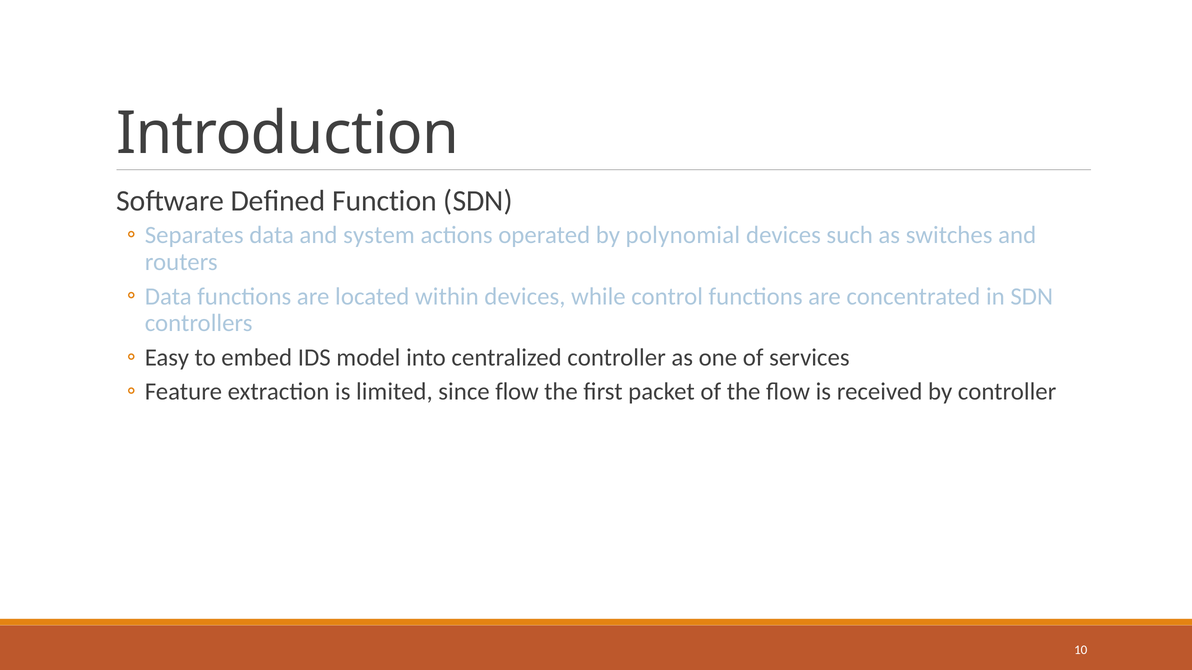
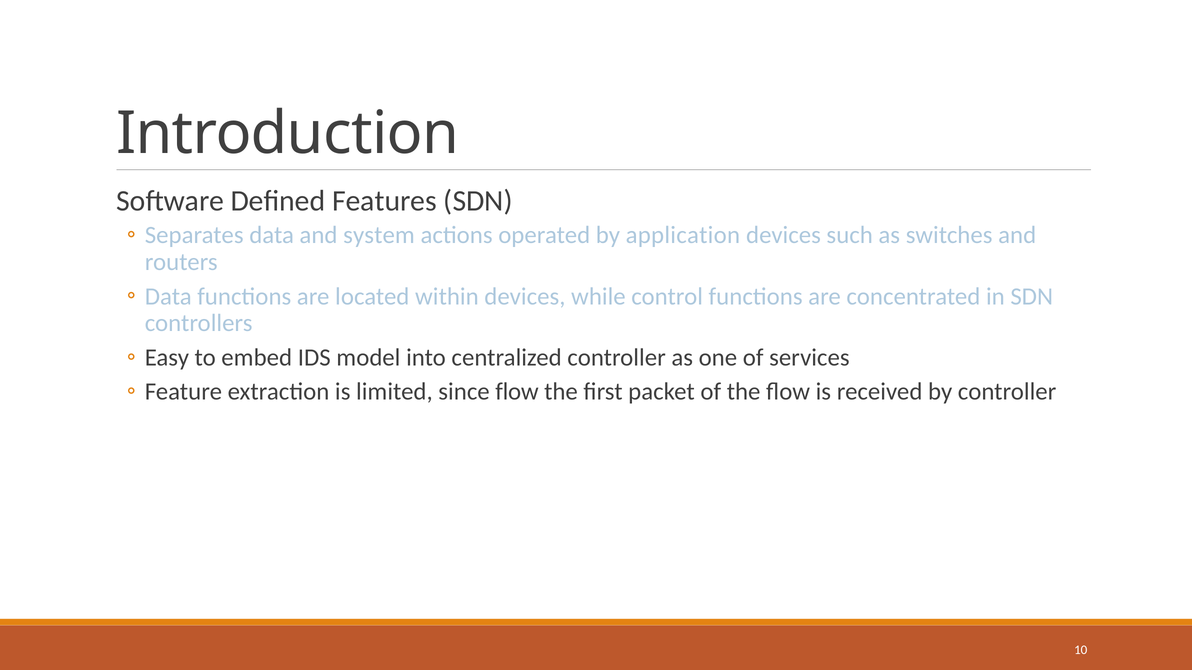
Function: Function -> Features (384, 201)
polynomial: polynomial -> application (683, 235)
